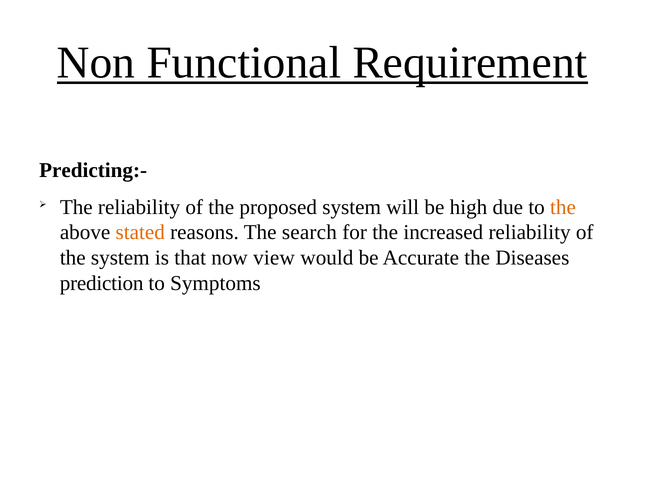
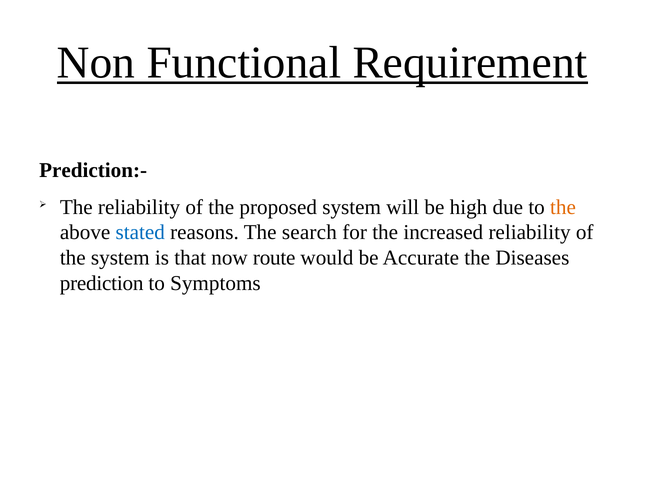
Predicting:-: Predicting:- -> Prediction:- (93, 170)
stated colour: orange -> blue (140, 232)
view: view -> route (274, 258)
